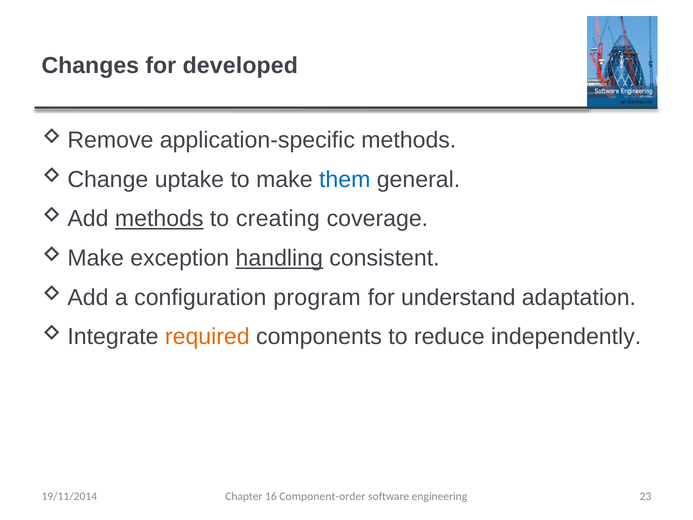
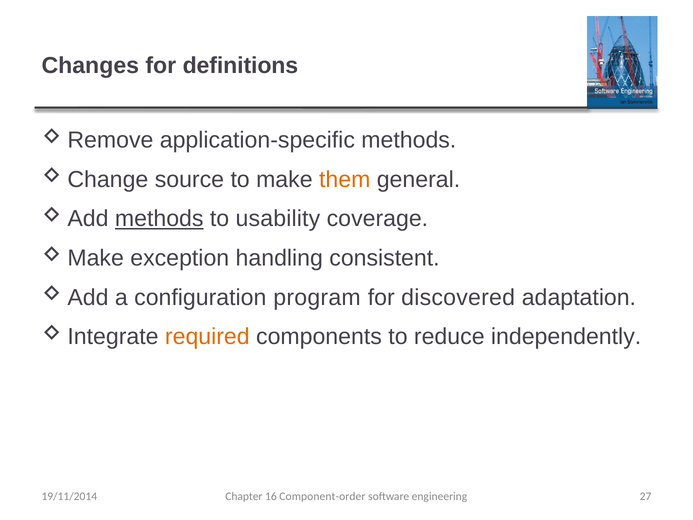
developed: developed -> definitions (240, 66)
uptake: uptake -> source (189, 179)
them colour: blue -> orange (345, 179)
creating: creating -> usability (278, 219)
handling underline: present -> none (279, 258)
understand: understand -> discovered (458, 297)
23: 23 -> 27 (646, 496)
